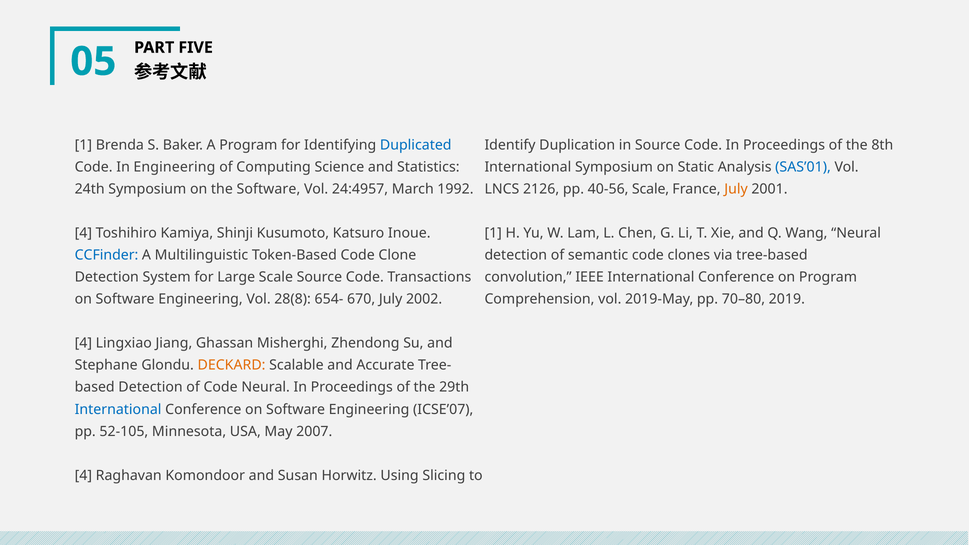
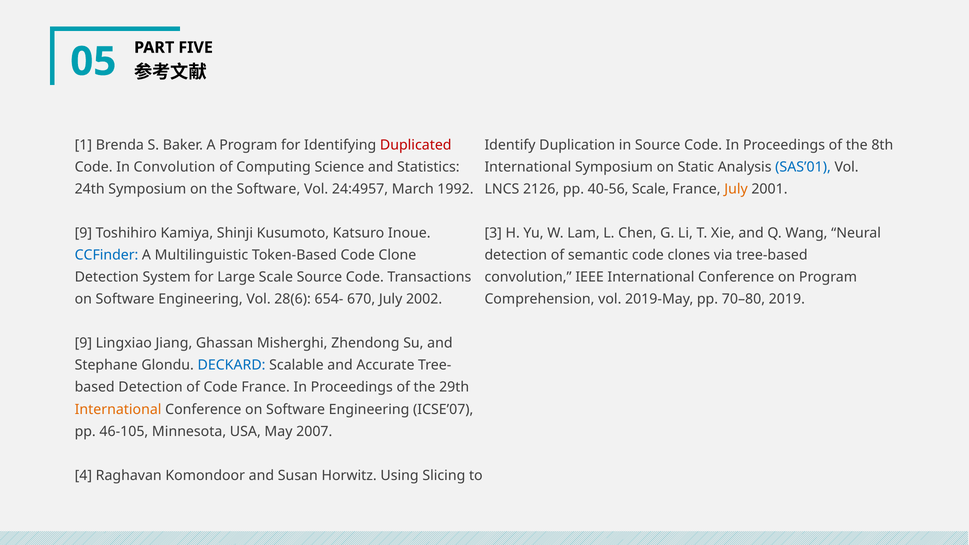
Duplicated colour: blue -> red (416, 145)
In Engineering: Engineering -> Convolution (174, 167)
4: 4 -> 9 (83, 233)
1: 1 -> 3 (493, 233)
28(8: 28(8 -> 28(6 (293, 299)
4: 4 -> 9 (83, 343)
DECKARD colour: orange -> blue (232, 365)
Code Neural: Neural -> France (266, 387)
International colour: blue -> orange (118, 409)
52-105: 52-105 -> 46-105 (124, 431)
